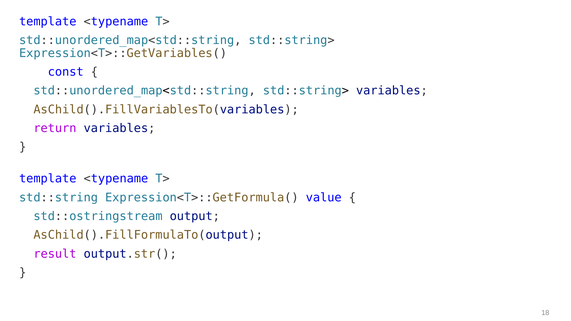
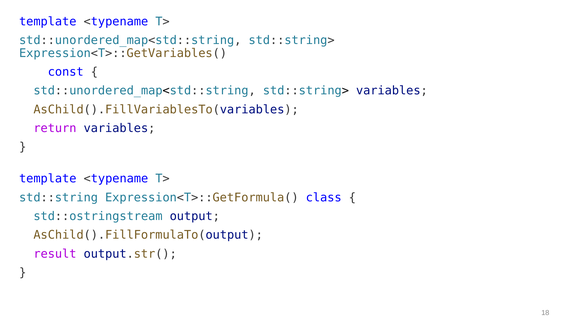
value: value -> class (324, 198)
